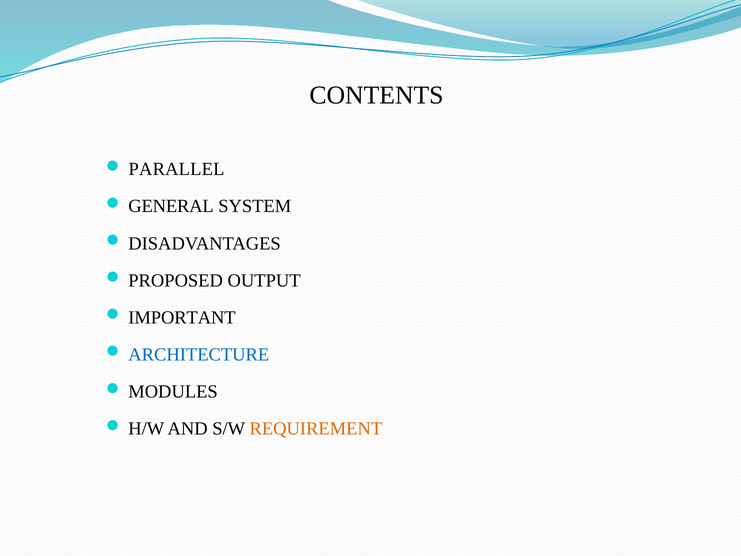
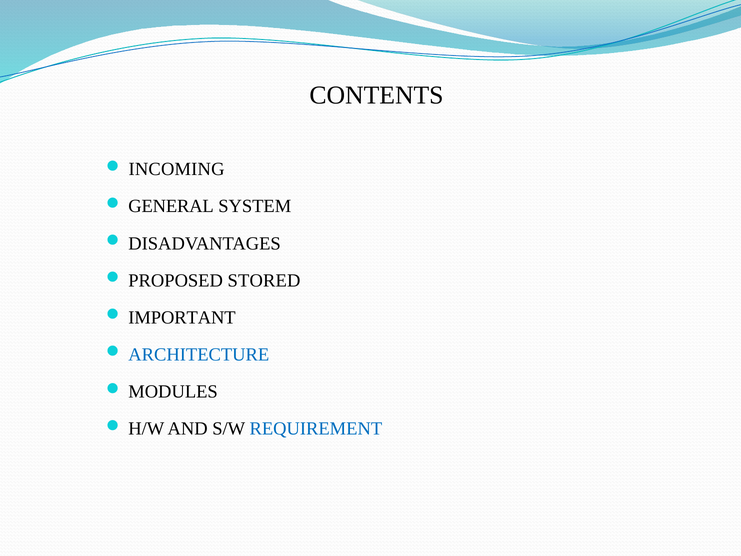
PARALLEL: PARALLEL -> INCOMING (177, 169)
OUTPUT: OUTPUT -> STORED (264, 280)
REQUIREMENT colour: orange -> blue (316, 429)
